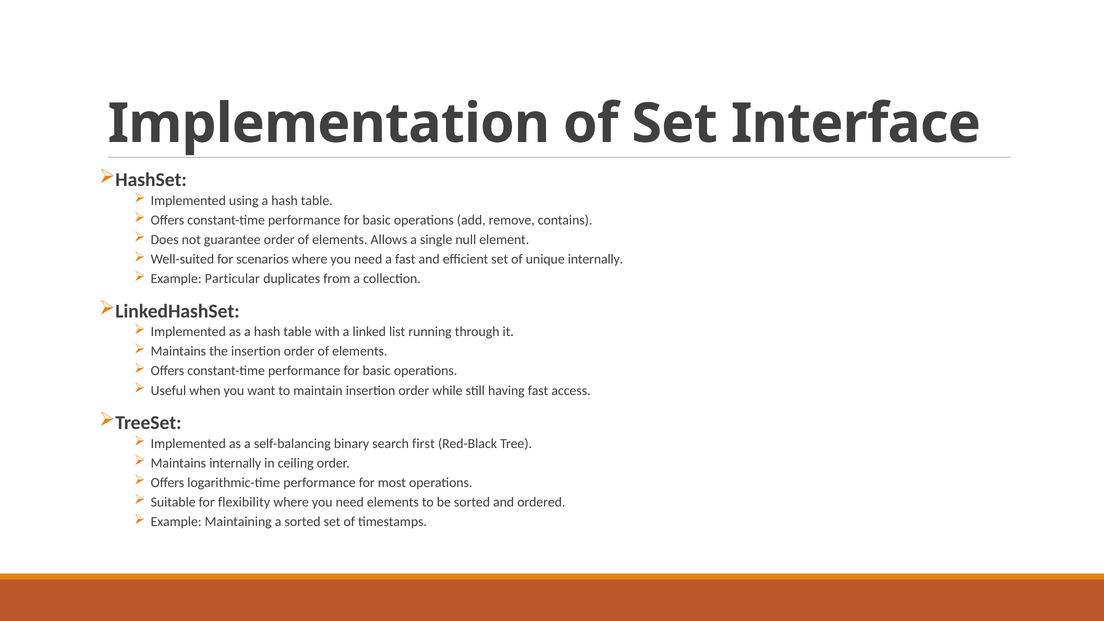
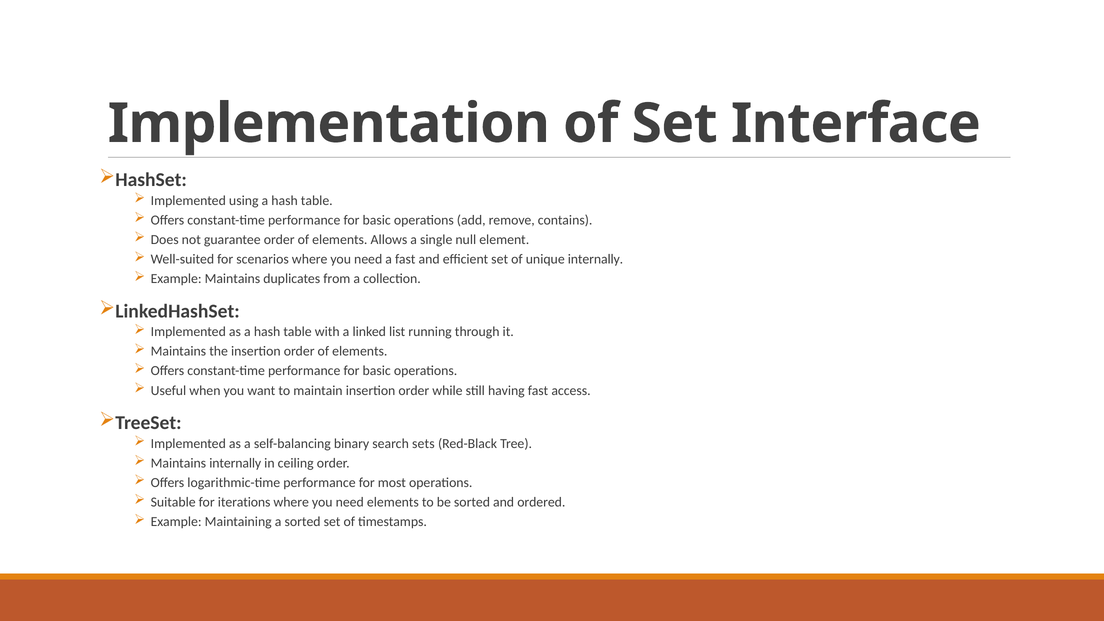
Example Particular: Particular -> Maintains (232, 279)
first: first -> sets (423, 443)
flexibility: flexibility -> iterations (244, 502)
